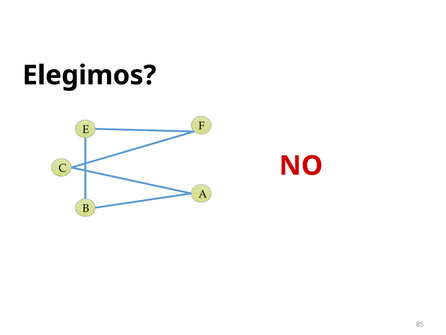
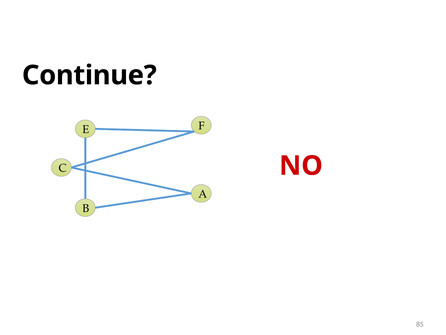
Elegimos: Elegimos -> Continue (89, 75)
